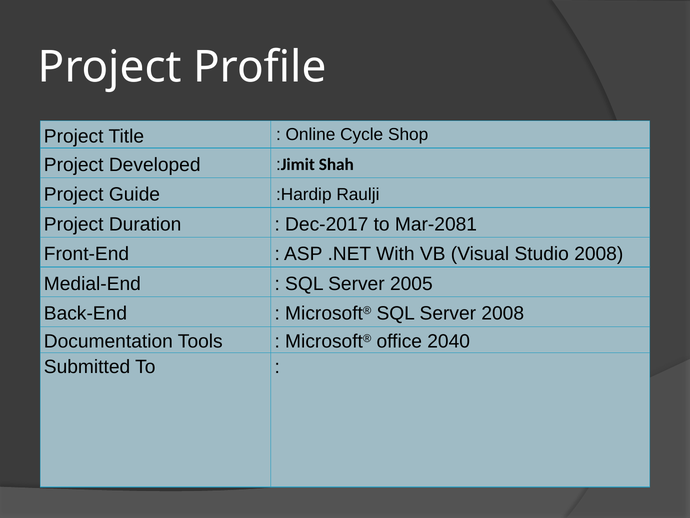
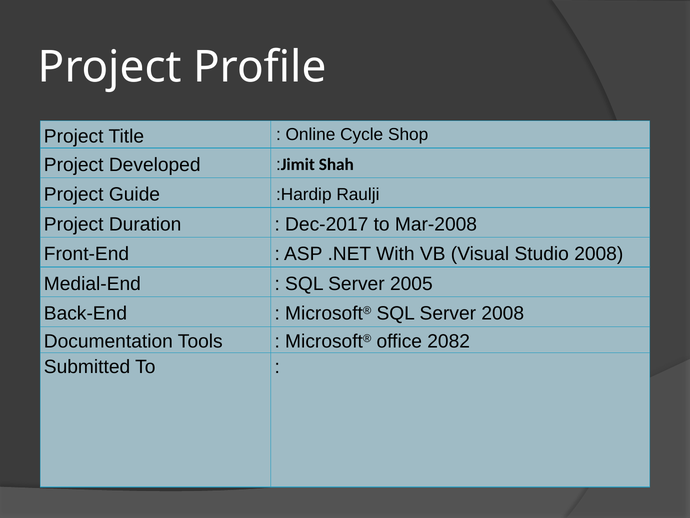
Mar-2081: Mar-2081 -> Mar-2008 (436, 224)
2040: 2040 -> 2082 (449, 341)
